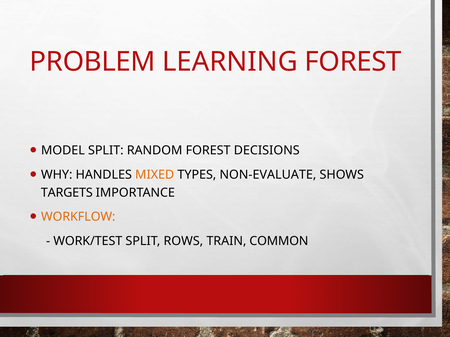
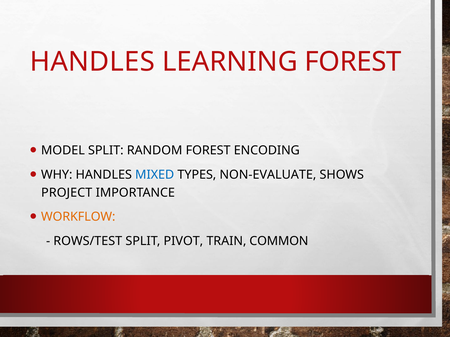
PROBLEM: PROBLEM -> HANDLES (92, 62)
DECISIONS: DECISIONS -> ENCODING (267, 151)
MIXED colour: orange -> blue (155, 175)
TARGETS: TARGETS -> PROJECT (67, 193)
WORK/TEST: WORK/TEST -> ROWS/TEST (88, 241)
ROWS: ROWS -> PIVOT (183, 241)
